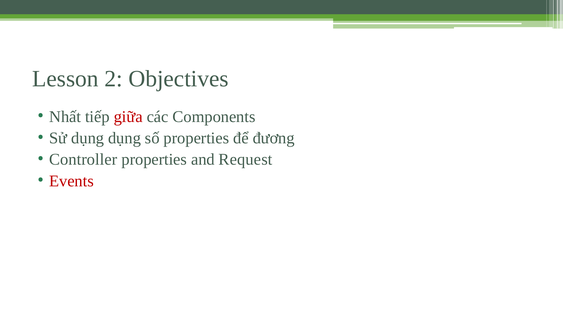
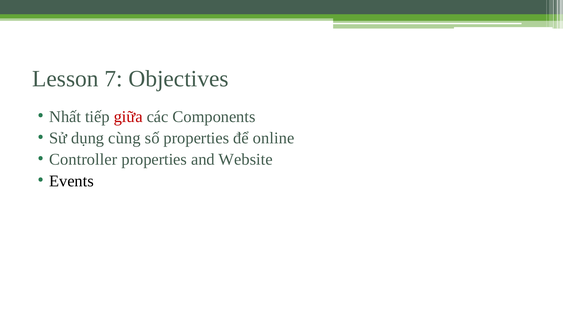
2: 2 -> 7 (114, 79)
dụng dụng: dụng -> cùng (124, 138)
đương: đương -> online (274, 138)
Request: Request -> Website (246, 160)
Events colour: red -> black (71, 181)
